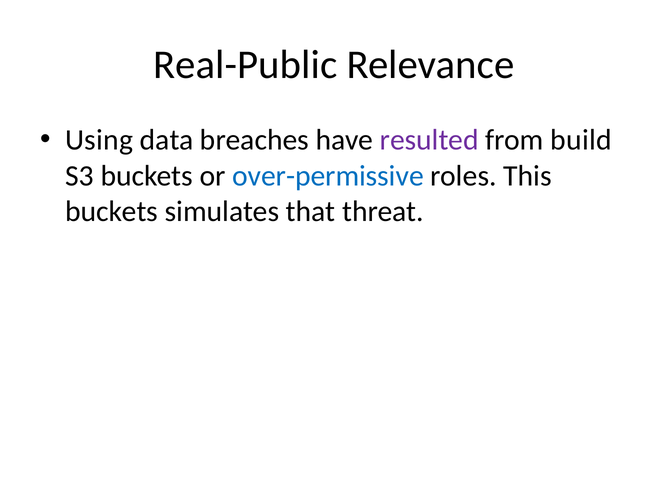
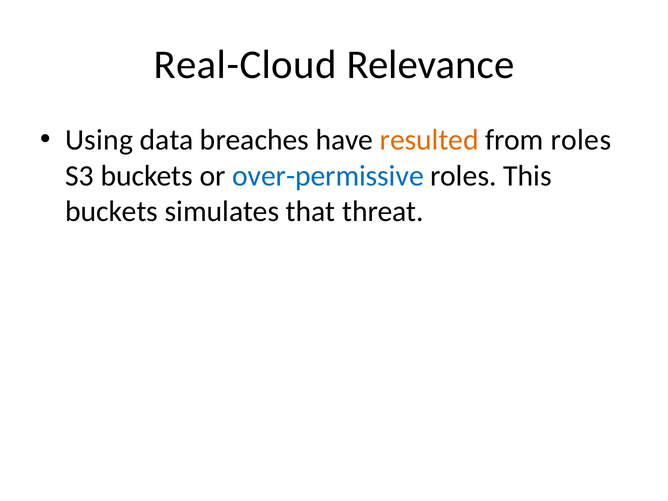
Real-Public: Real-Public -> Real-Cloud (245, 65)
resulted colour: purple -> orange (429, 140)
from build: build -> roles (581, 140)
